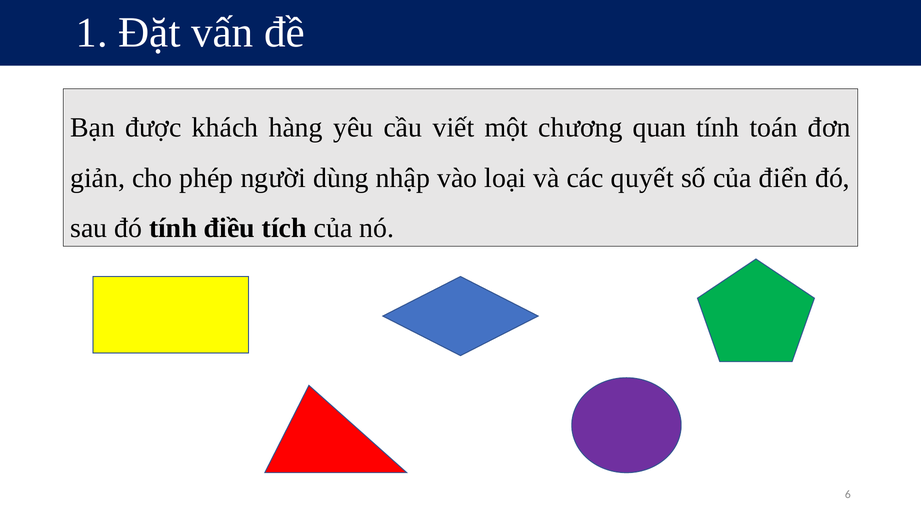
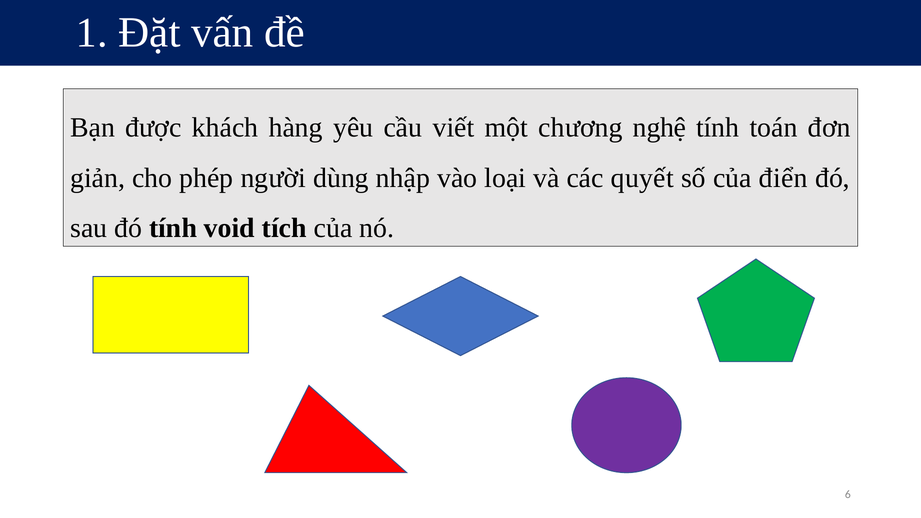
quan: quan -> nghệ (660, 128)
điều: điều -> void (229, 228)
